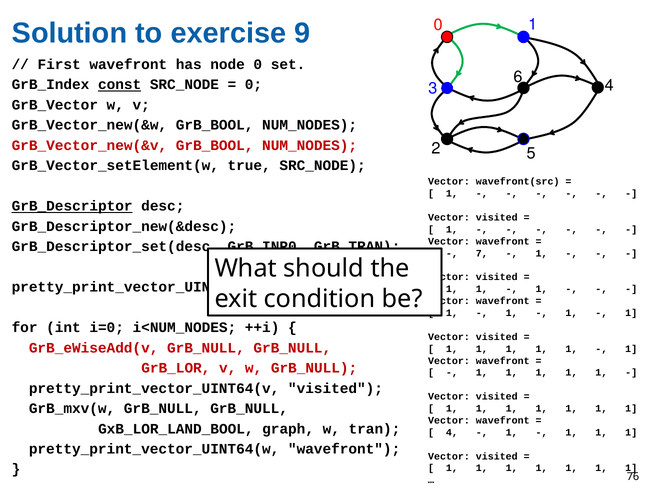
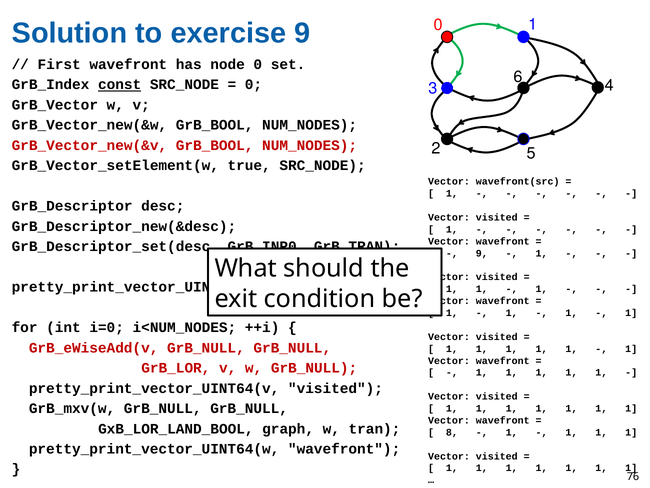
GrB_Descriptor underline: present -> none (72, 206)
7: 7 -> 9 (482, 253)
4: 4 -> 8 (452, 432)
